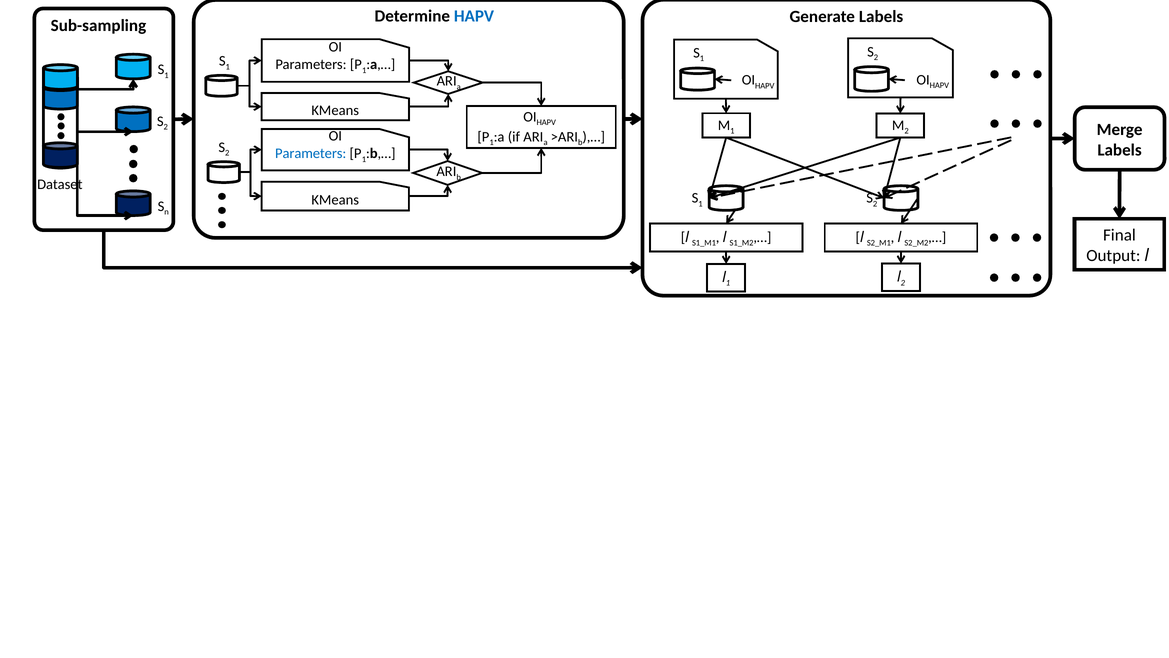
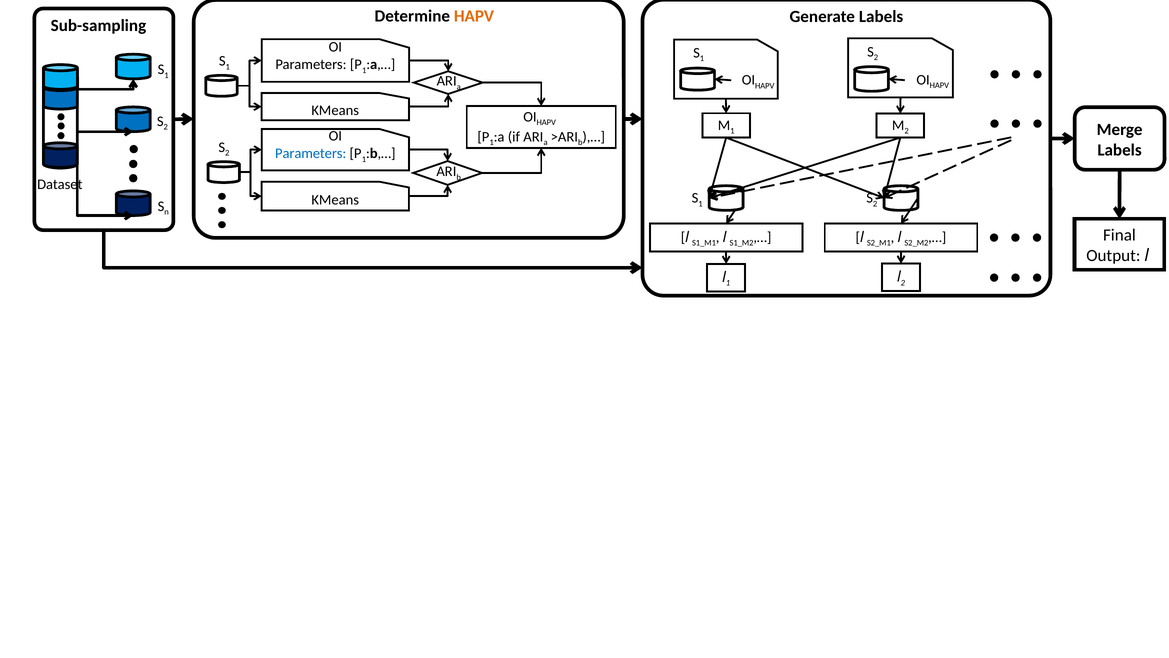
HAPV colour: blue -> orange (474, 16)
